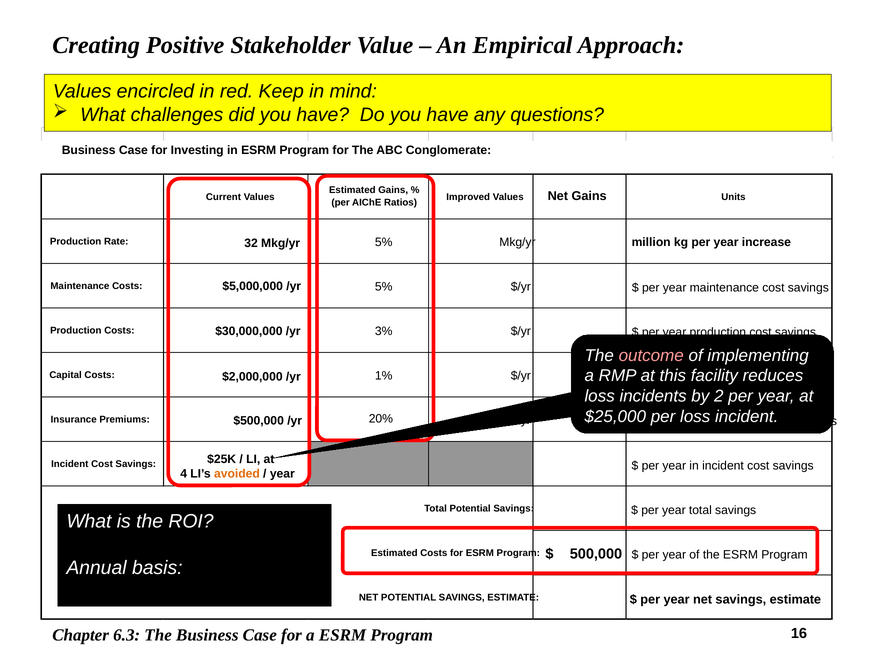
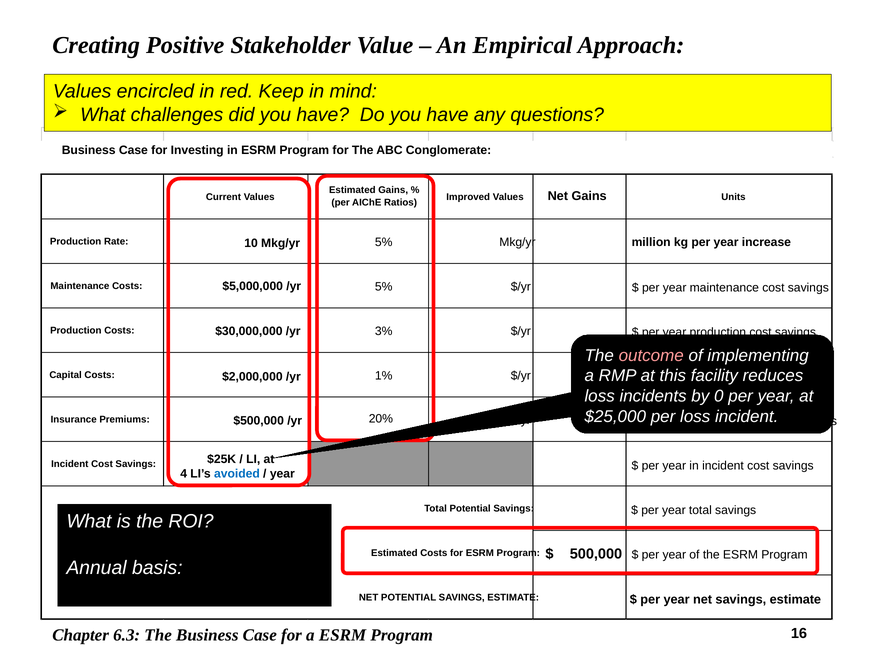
32: 32 -> 10 (251, 243)
2: 2 -> 0 (719, 396)
avoided colour: orange -> blue (237, 473)
